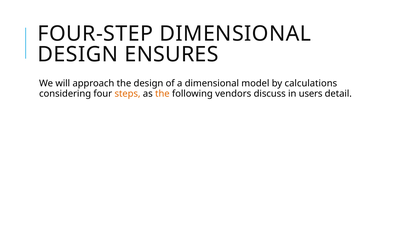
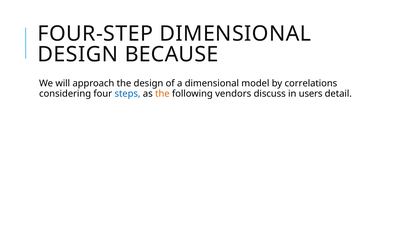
ENSURES: ENSURES -> BECAUSE (172, 54)
calculations: calculations -> correlations (311, 84)
steps colour: orange -> blue (128, 94)
